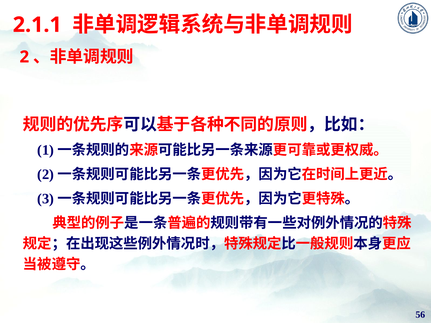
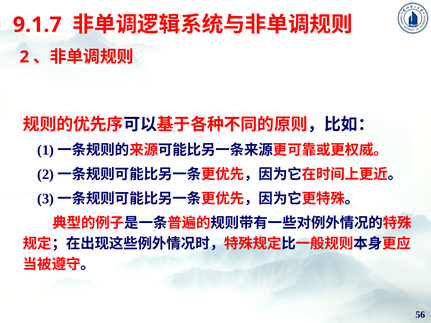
2.1.1: 2.1.1 -> 9.1.7 (37, 25)
